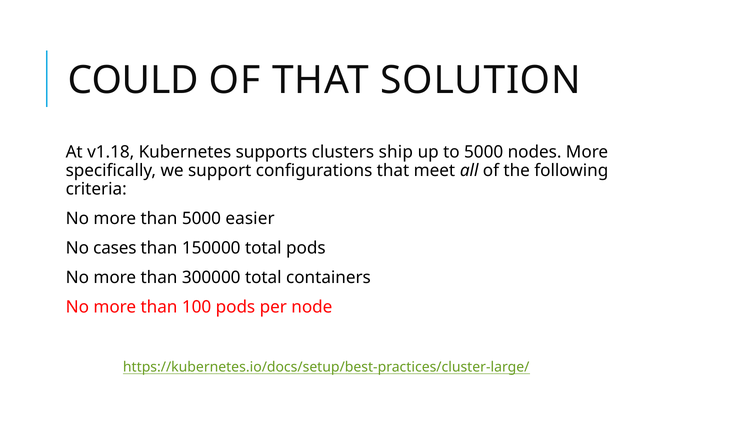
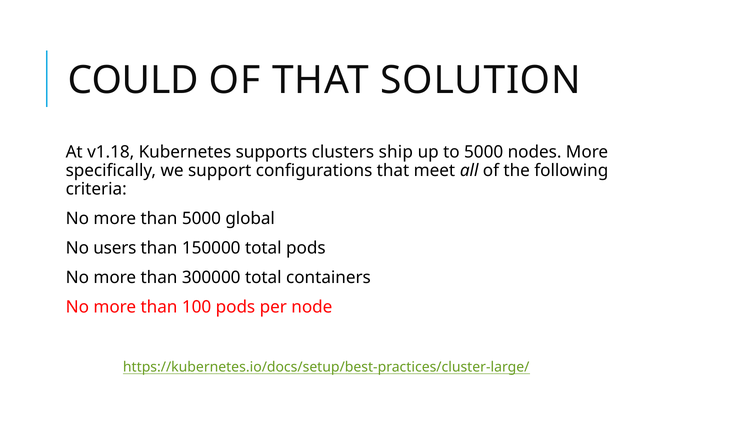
easier: easier -> global (250, 219)
cases: cases -> users (115, 248)
